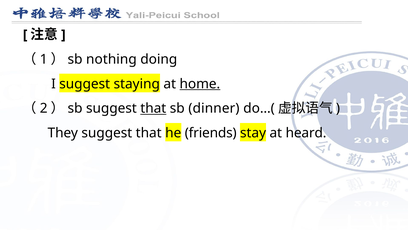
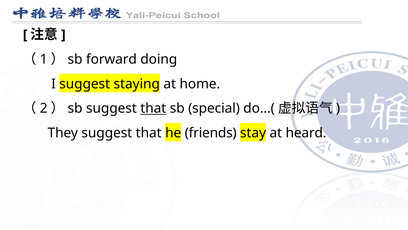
nothing: nothing -> forward (111, 59)
home underline: present -> none (200, 84)
dinner: dinner -> special (214, 108)
